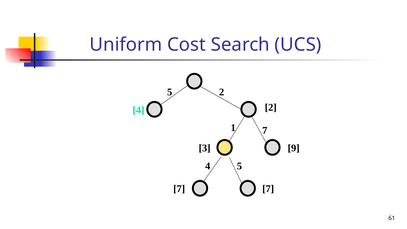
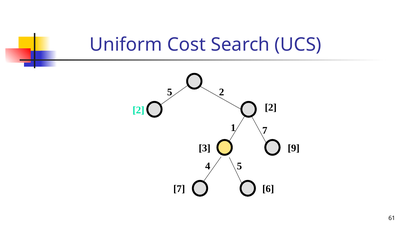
4: 4 -> 2 (138, 110)
7 7: 7 -> 6 (268, 189)
